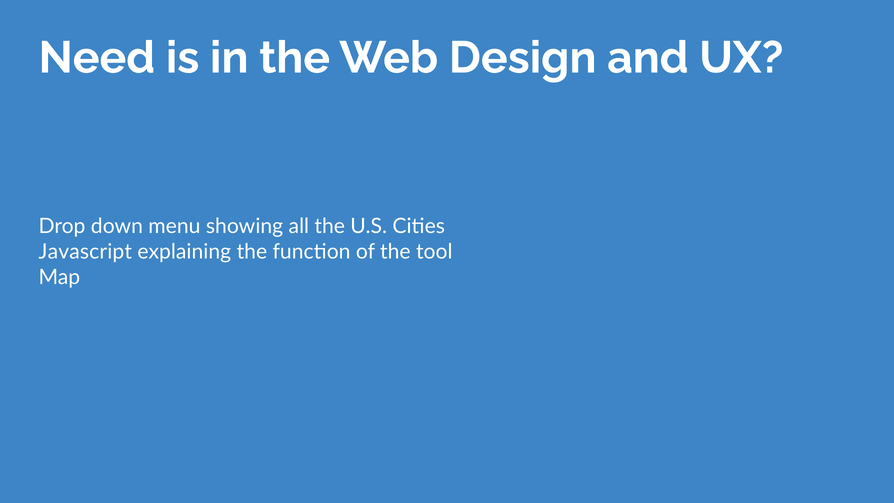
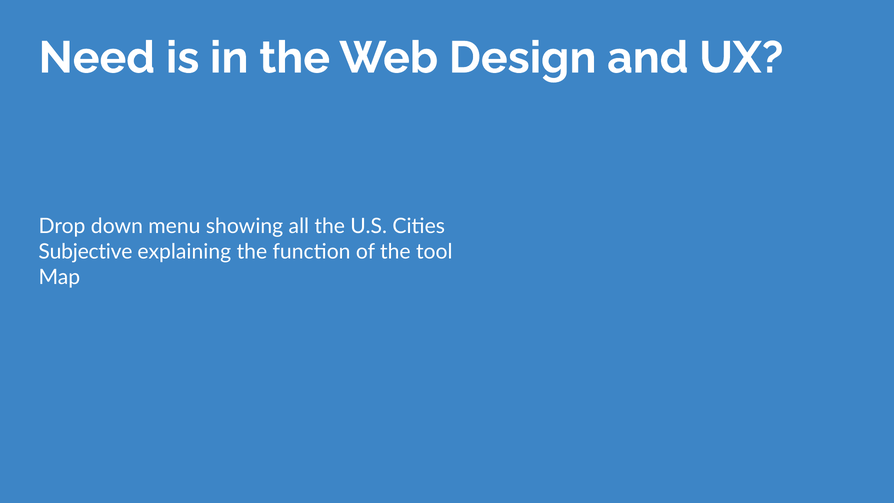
Javascript: Javascript -> Subjective (85, 252)
